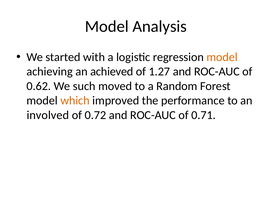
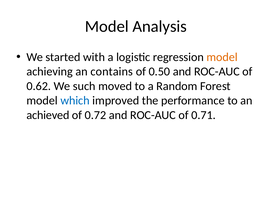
achieved: achieved -> contains (112, 72)
1.27: 1.27 -> 0.50 (159, 72)
which colour: orange -> blue (75, 101)
involved: involved -> achieved (48, 115)
